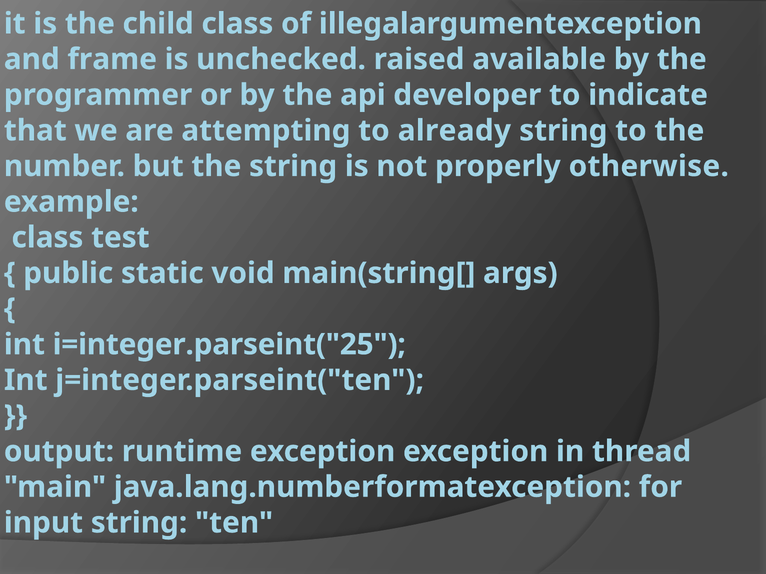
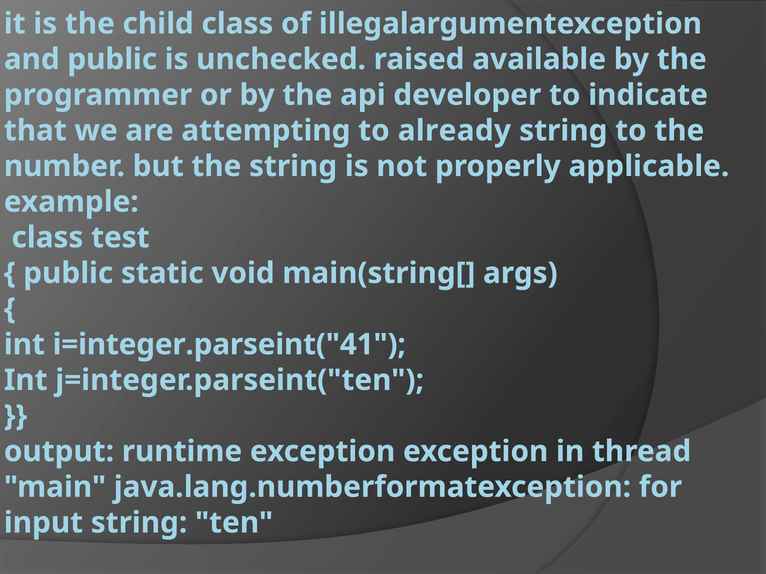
and frame: frame -> public (112, 59)
otherwise: otherwise -> applicable (649, 166)
i=integer.parseint("25: i=integer.parseint("25 -> i=integer.parseint("41 (229, 345)
